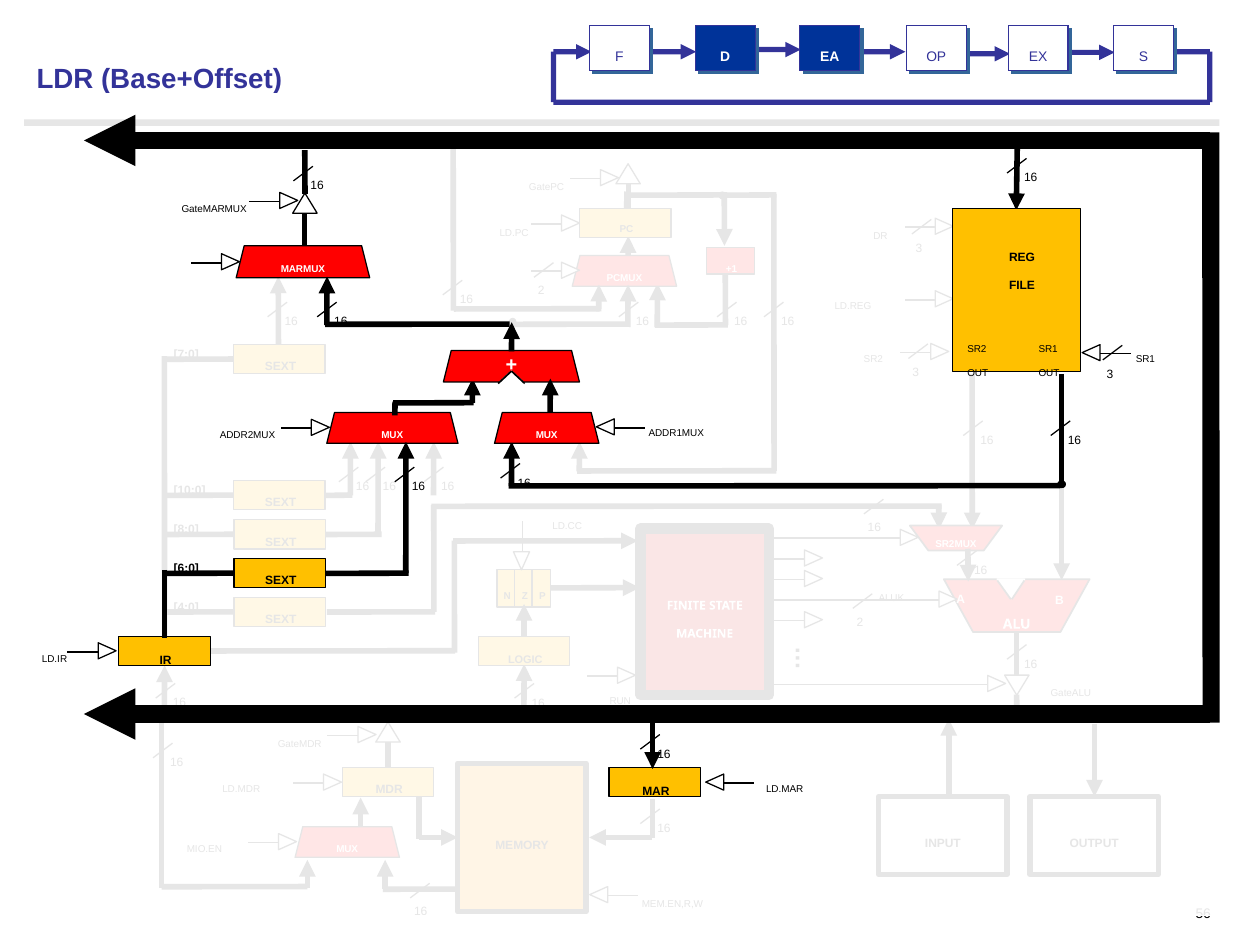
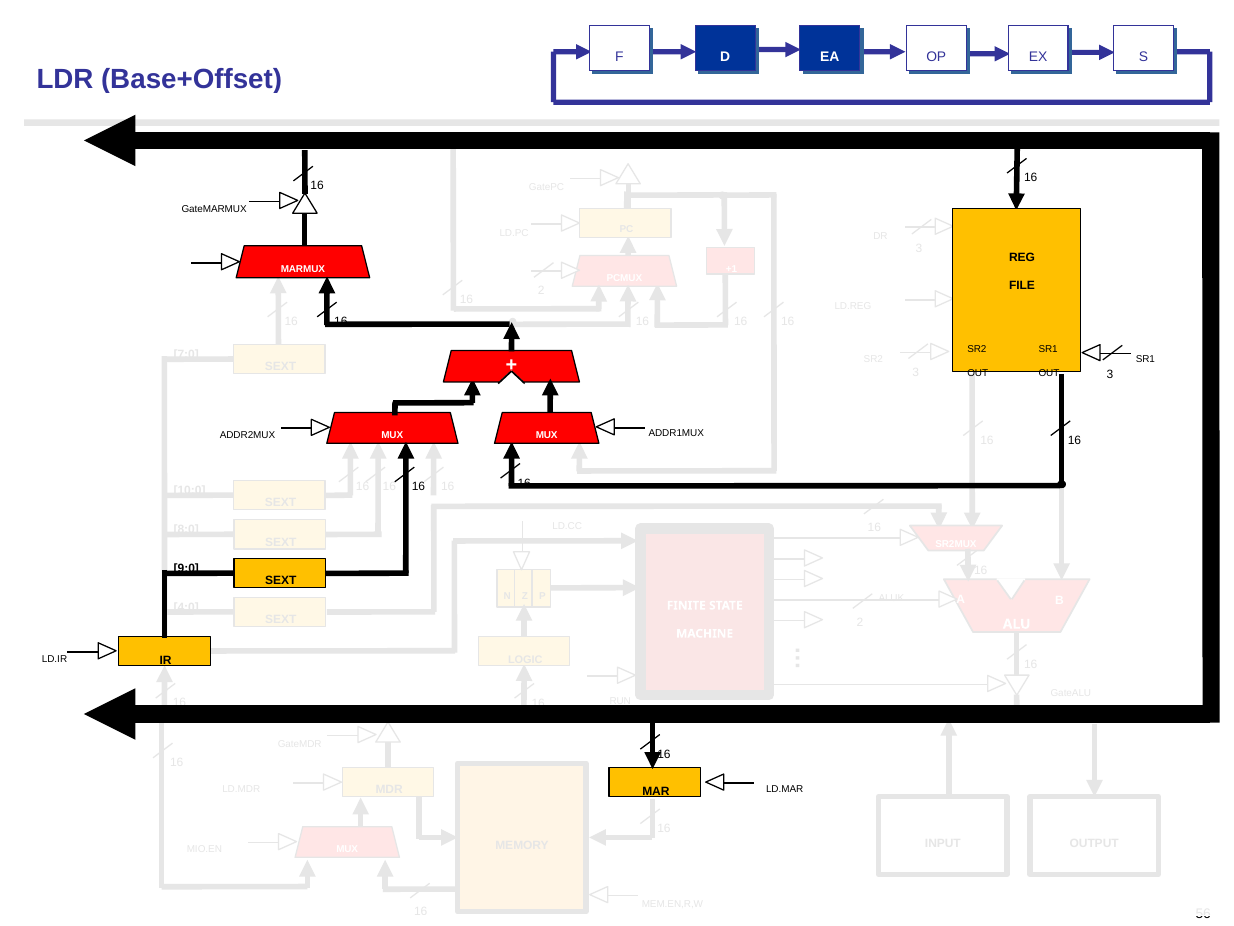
6:0: 6:0 -> 9:0 (186, 568)
